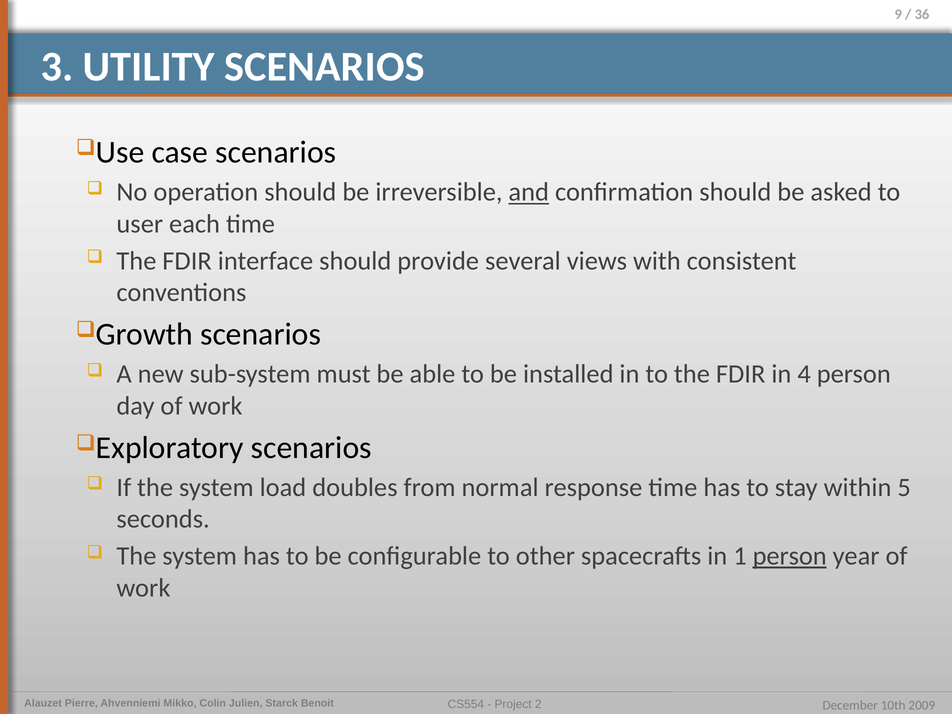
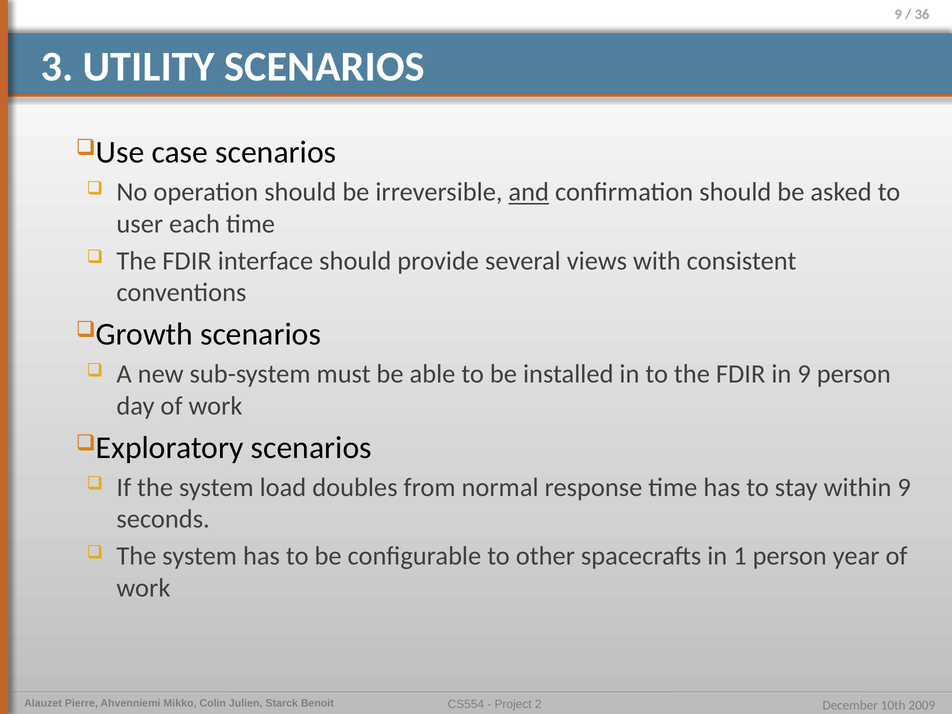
in 4: 4 -> 9 (804, 374)
within 5: 5 -> 9 (904, 487)
person underline: present -> none (790, 556)
